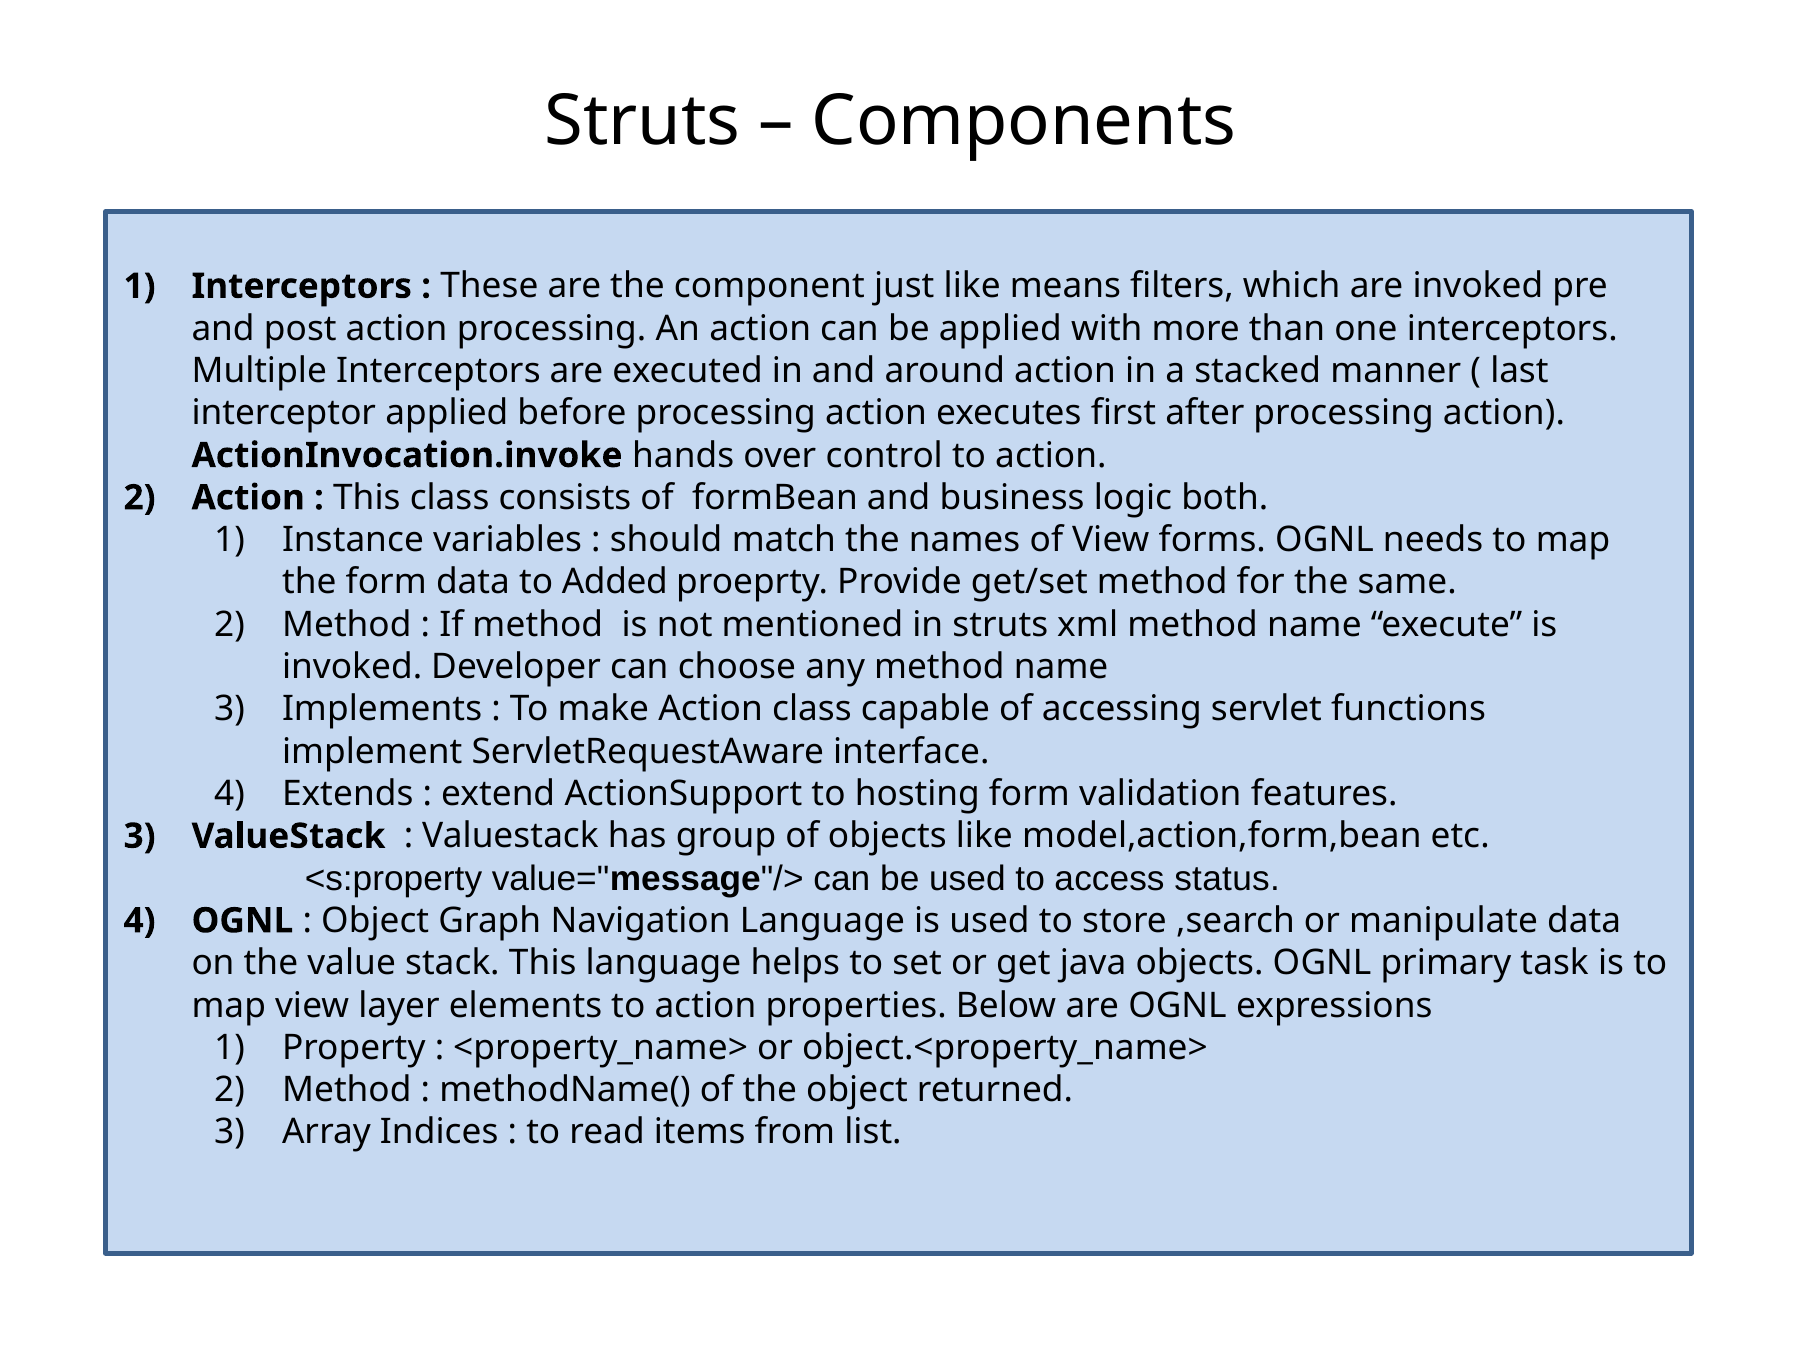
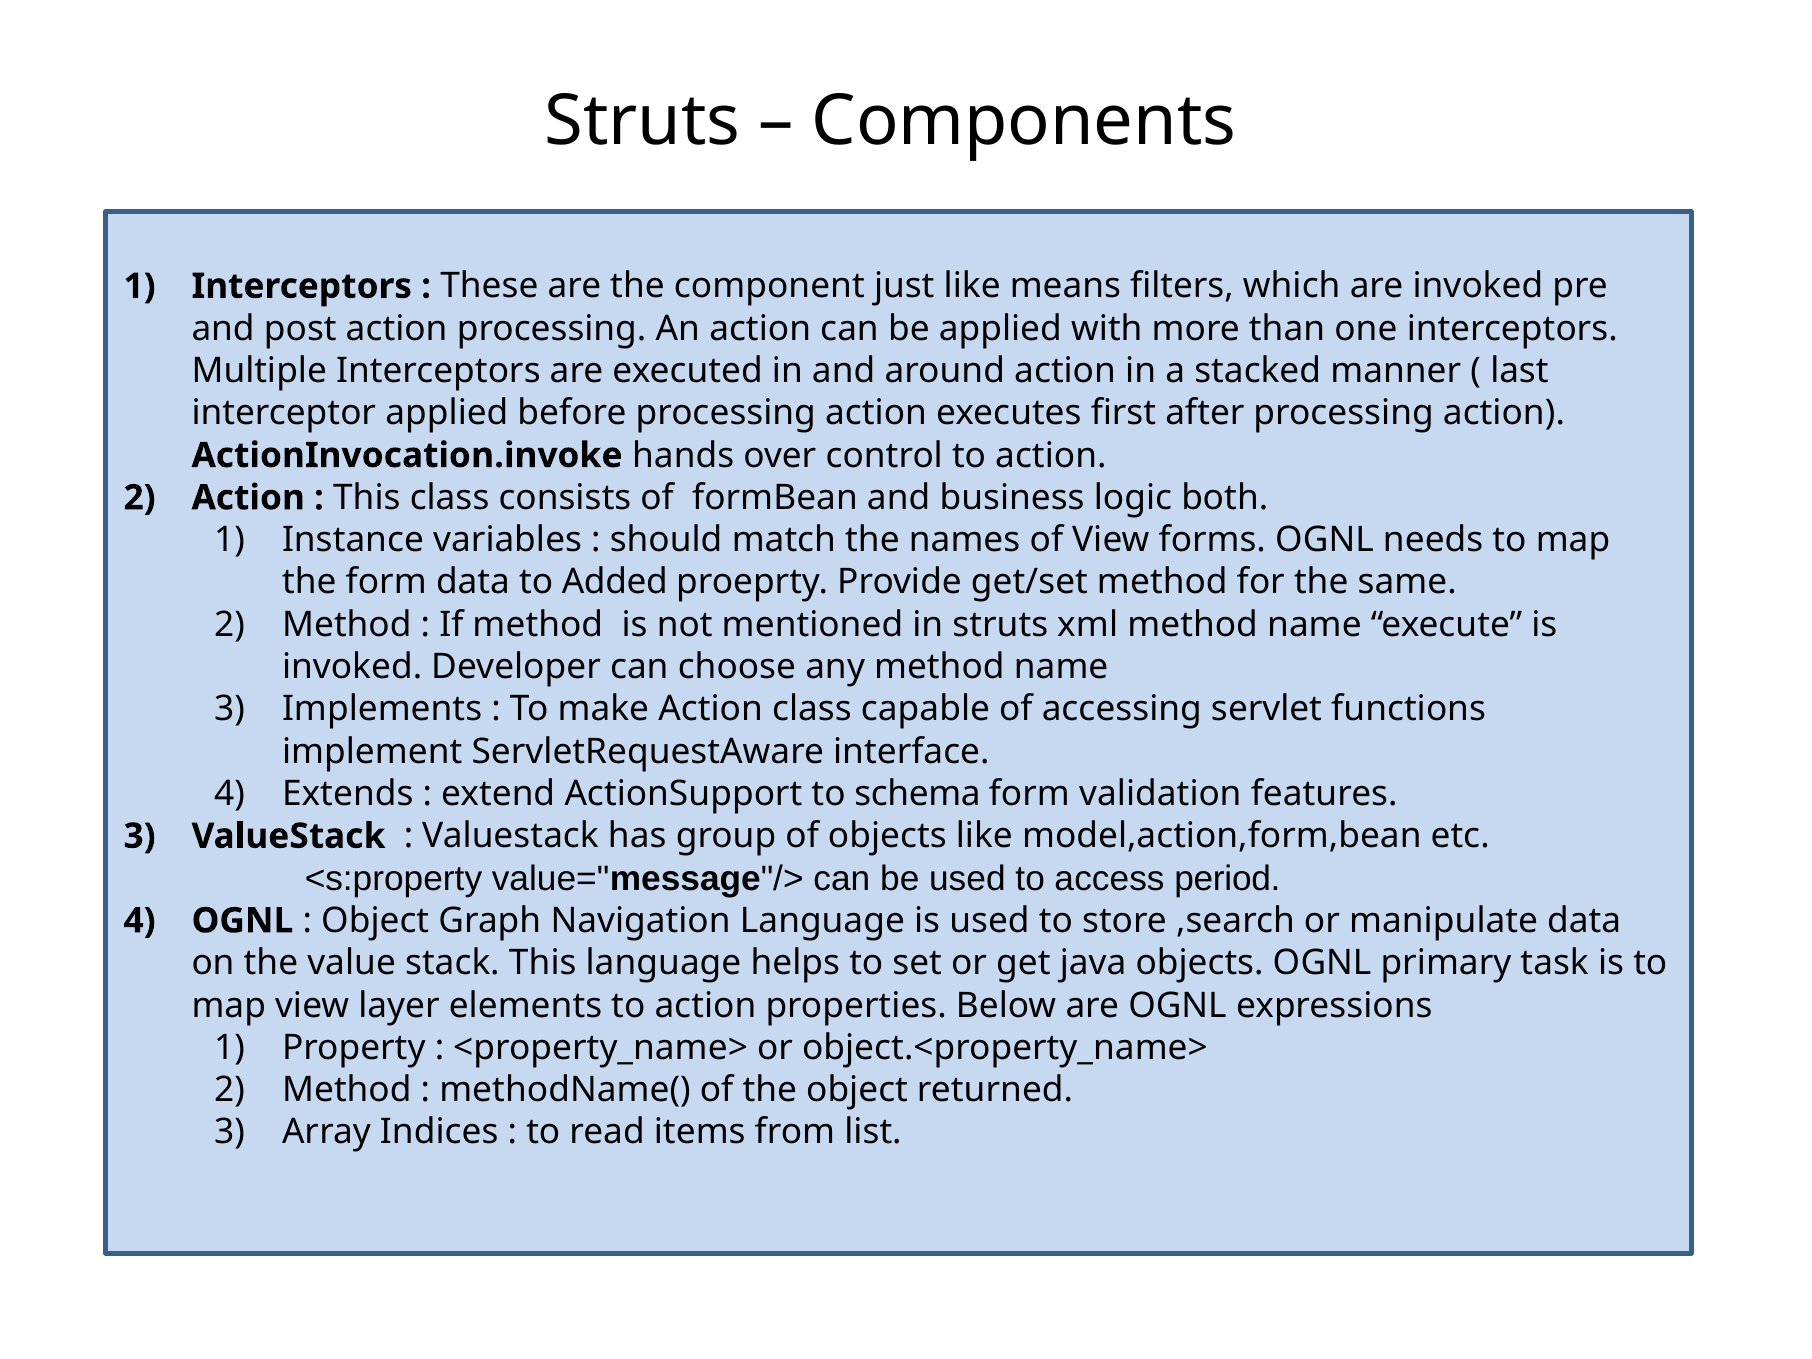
hosting: hosting -> schema (918, 794)
status: status -> period (1227, 878)
